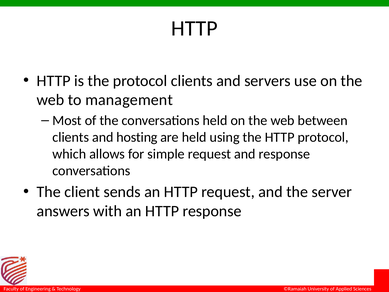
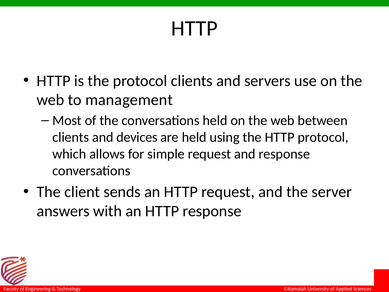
hosting: hosting -> devices (137, 137)
